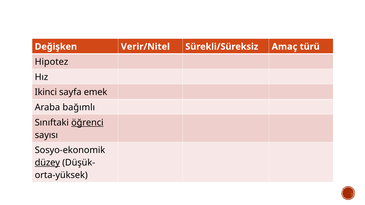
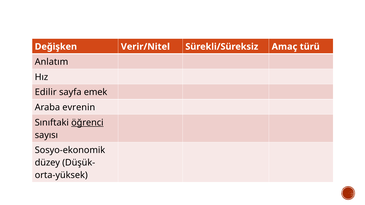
Hipotez: Hipotez -> Anlatım (52, 62)
Ikinci: Ikinci -> Edilir (46, 92)
bağımlı: bağımlı -> evrenin (79, 108)
düzey underline: present -> none (47, 163)
